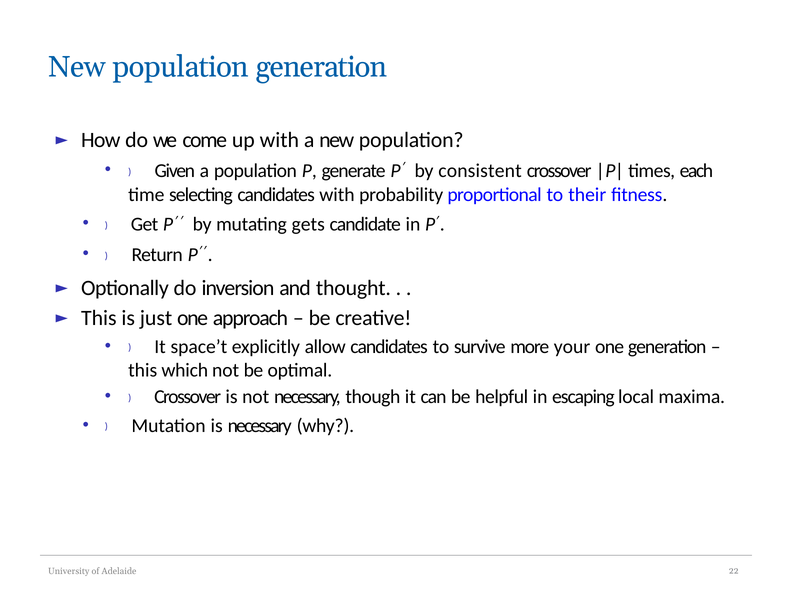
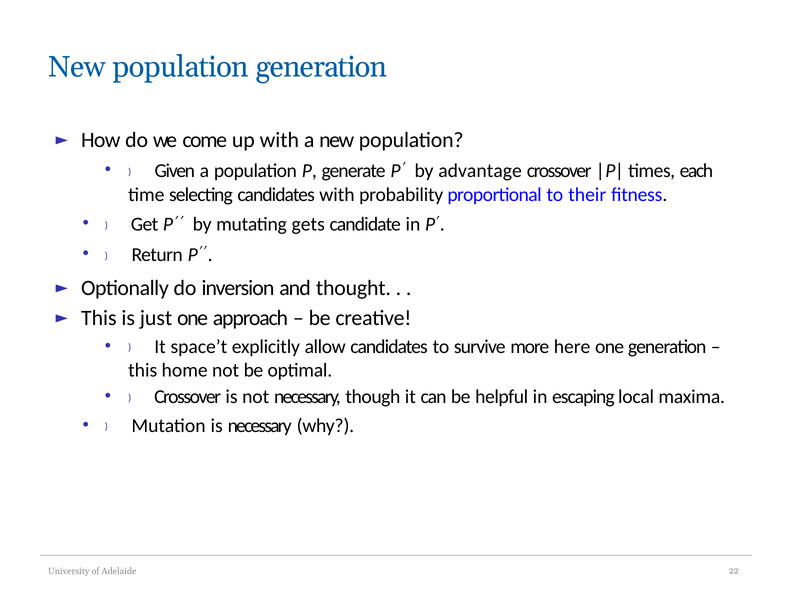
consistent: consistent -> advantage (480, 171)
your: your -> here (572, 346)
which: which -> home (185, 370)
